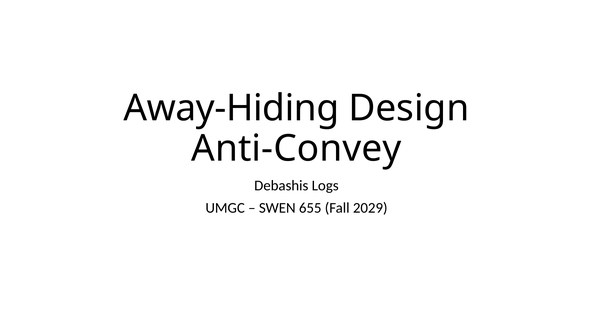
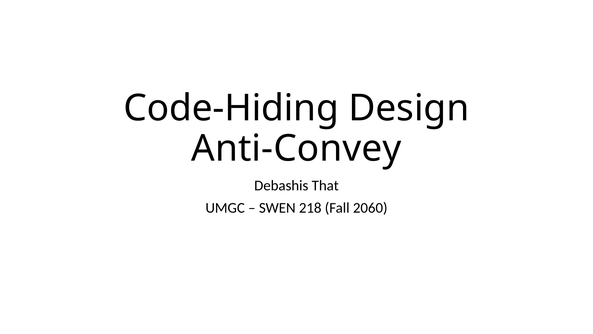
Away-Hiding: Away-Hiding -> Code-Hiding (231, 108)
Logs: Logs -> That (325, 185)
655: 655 -> 218 (310, 208)
2029: 2029 -> 2060 (370, 208)
